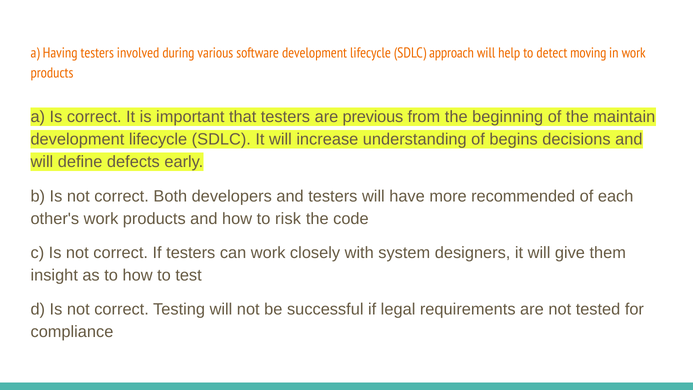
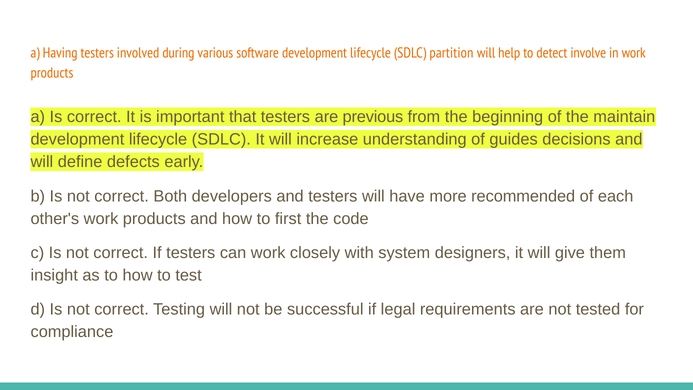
approach: approach -> partition (451, 53)
moving: moving -> involve (588, 53)
begins: begins -> guides (514, 139)
risk: risk -> first (288, 219)
